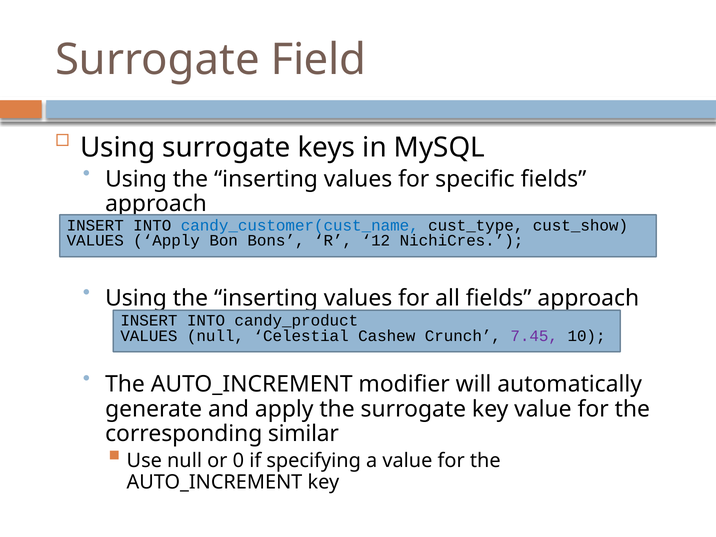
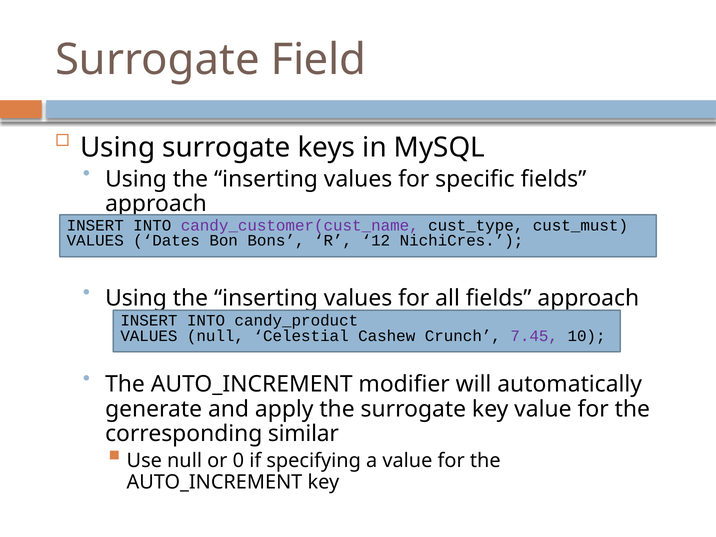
candy_customer(cust_name colour: blue -> purple (300, 225)
cust_show: cust_show -> cust_must (580, 225)
VALUES Apply: Apply -> Dates (167, 241)
